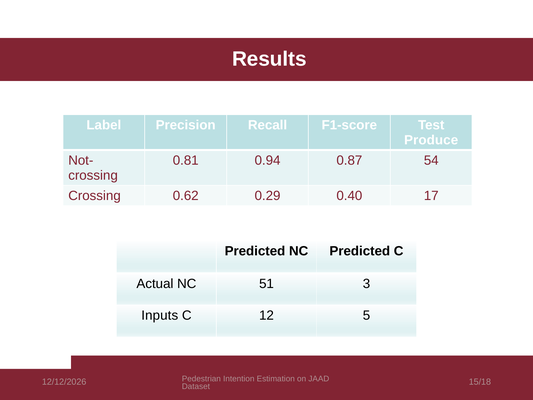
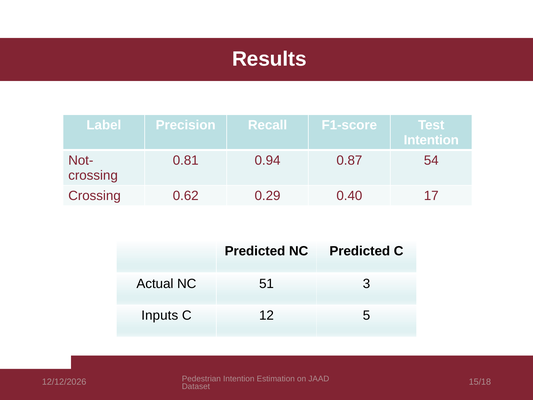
Produce: Produce -> Intention (431, 140)
